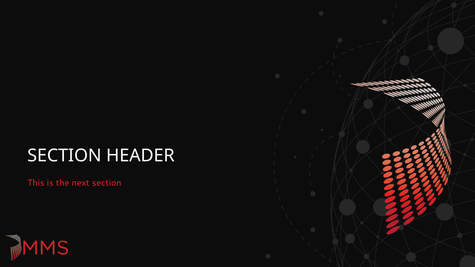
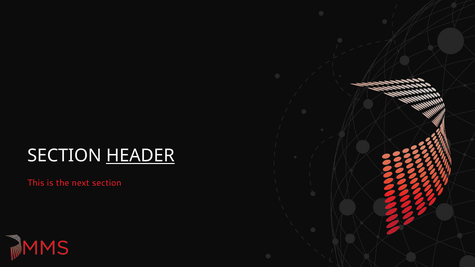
HEADER underline: none -> present (140, 156)
